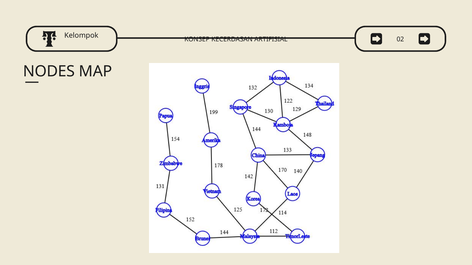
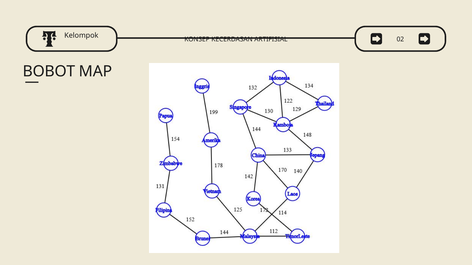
NODES: NODES -> BOBOT (49, 72)
